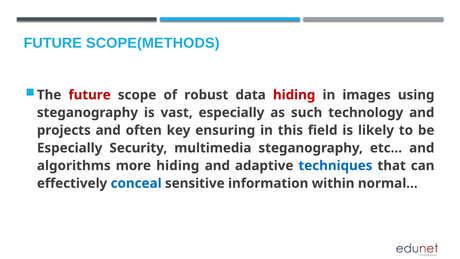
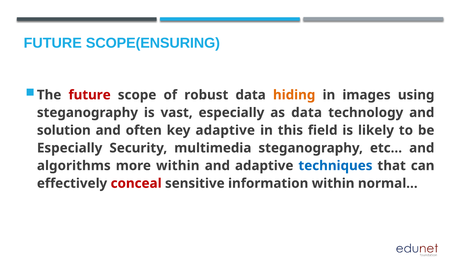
SCOPE(METHODS: SCOPE(METHODS -> SCOPE(ENSURING (153, 43)
hiding colour: red -> orange (294, 95)
as such: such -> data (307, 113)
projects: projects -> solution (64, 130)
key ensuring: ensuring -> adaptive (225, 130)
more hiding: hiding -> within (178, 166)
conceal colour: blue -> red (136, 183)
